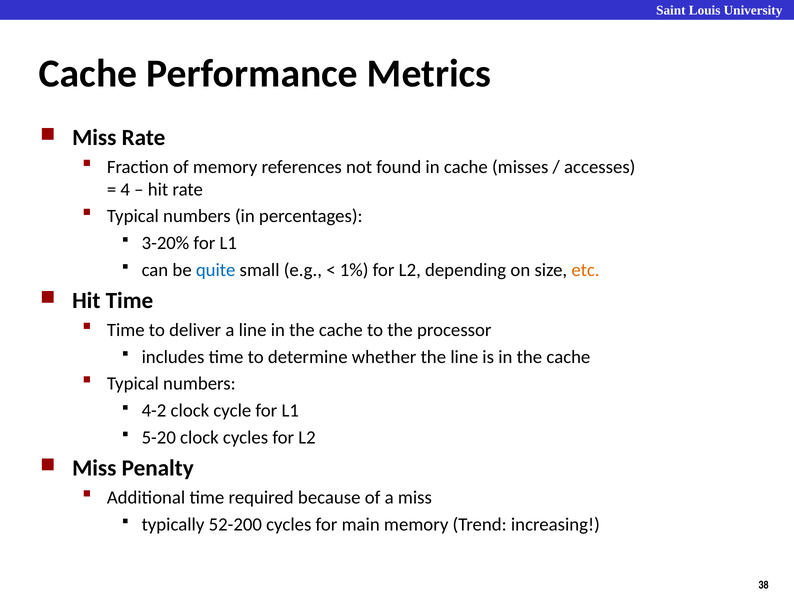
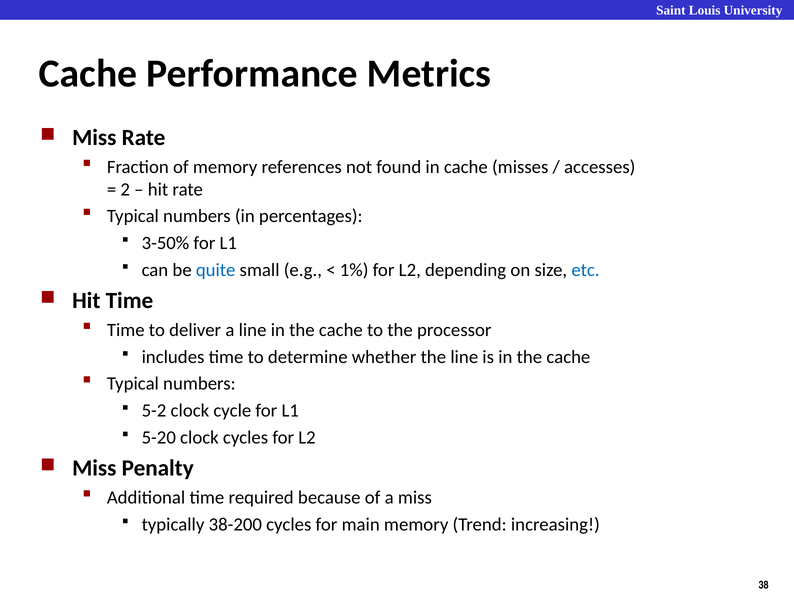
4: 4 -> 2 (125, 190)
3-20%: 3-20% -> 3-50% (165, 243)
etc colour: orange -> blue (585, 270)
4-2: 4-2 -> 5-2 (154, 411)
52-200: 52-200 -> 38-200 (235, 525)
